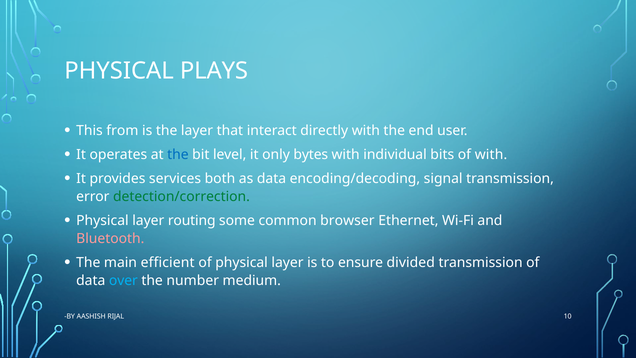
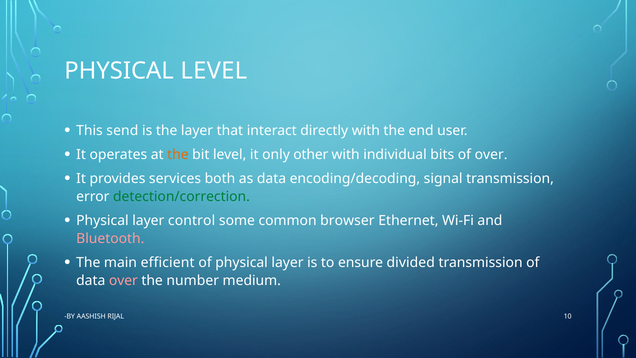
PHYSICAL PLAYS: PLAYS -> LEVEL (214, 71)
from: from -> send (122, 130)
the colour: blue -> orange (178, 154)
bytes: bytes -> other (311, 154)
of with: with -> over (491, 154)
routing: routing -> control (192, 220)
over colour: light blue -> pink (123, 280)
